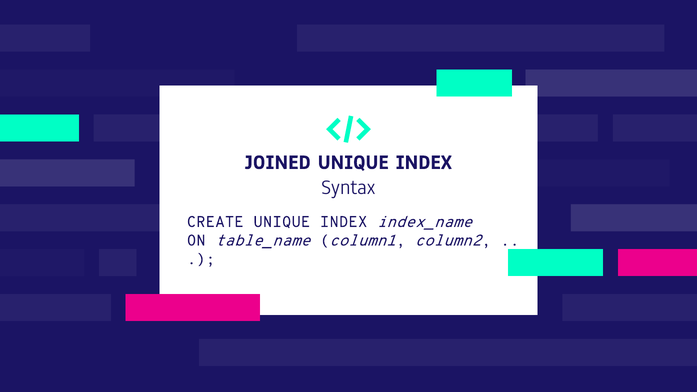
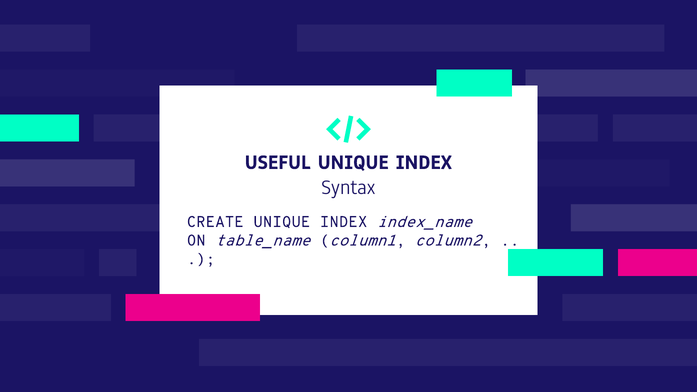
JOINED: JOINED -> USEFUL (278, 162)
